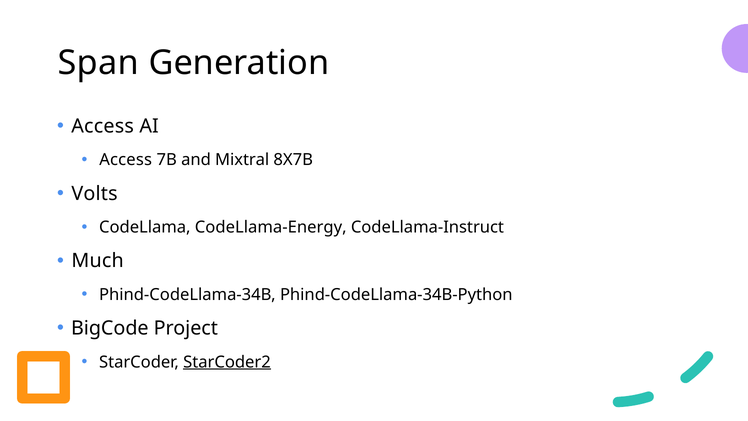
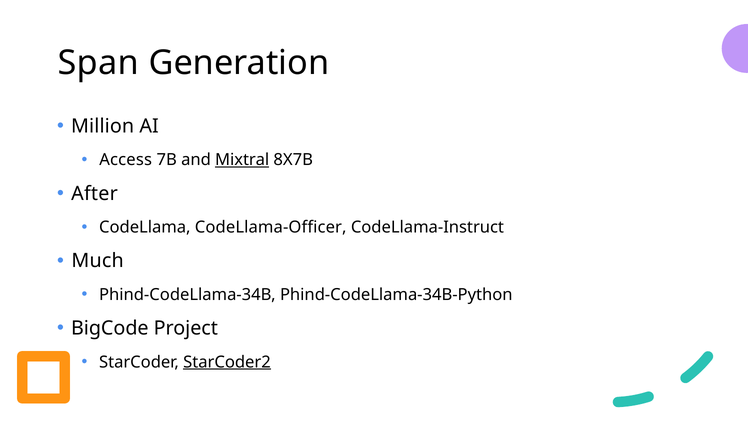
Access: Access -> Million (103, 126)
Mixtral underline: none -> present (242, 160)
Volts: Volts -> After (94, 193)
CodeLlama-Energy: CodeLlama-Energy -> CodeLlama-Officer (271, 227)
